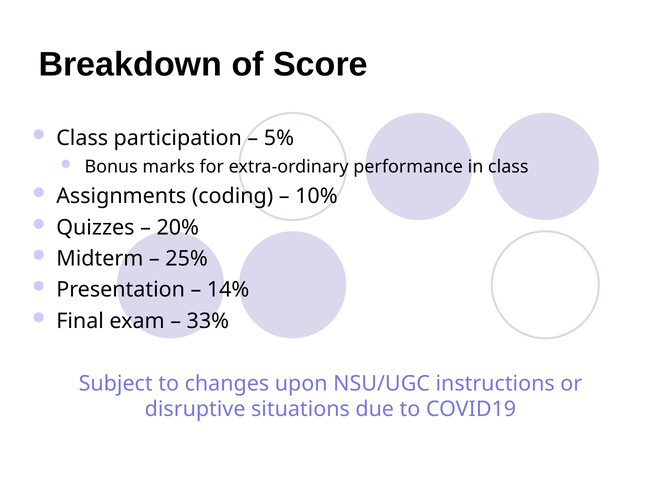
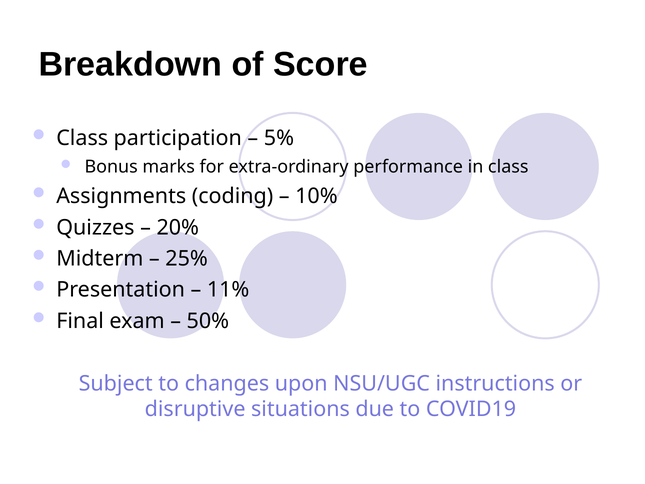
14%: 14% -> 11% (228, 290)
33%: 33% -> 50% (208, 321)
